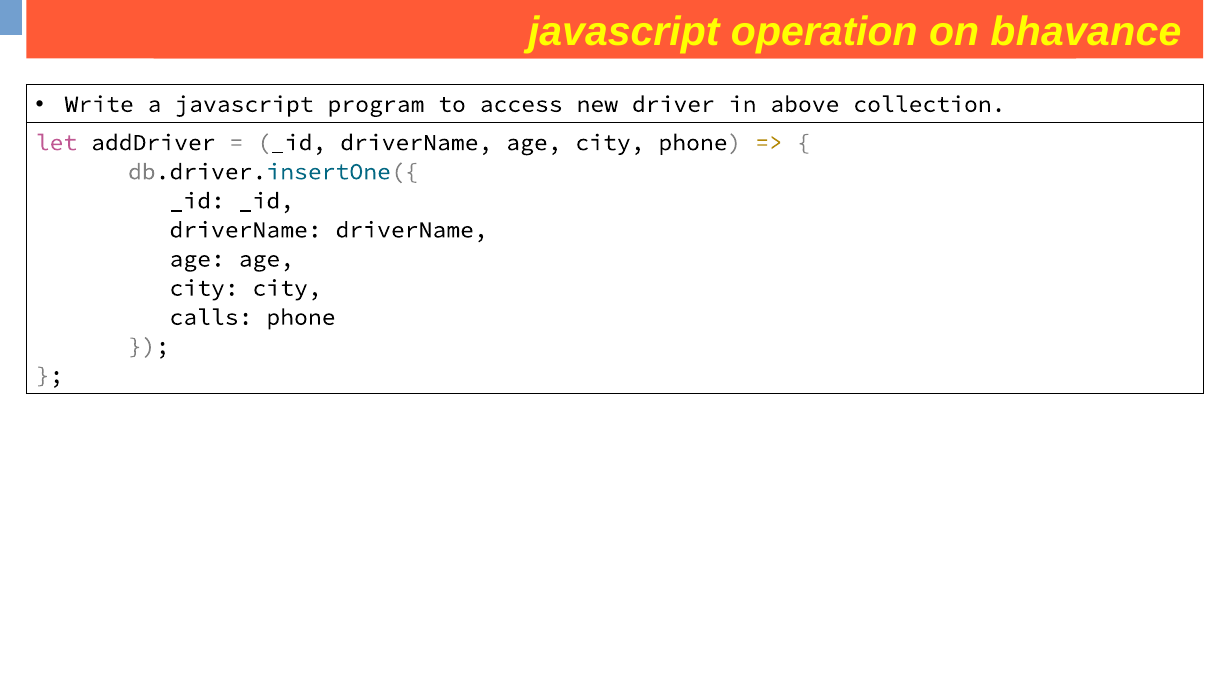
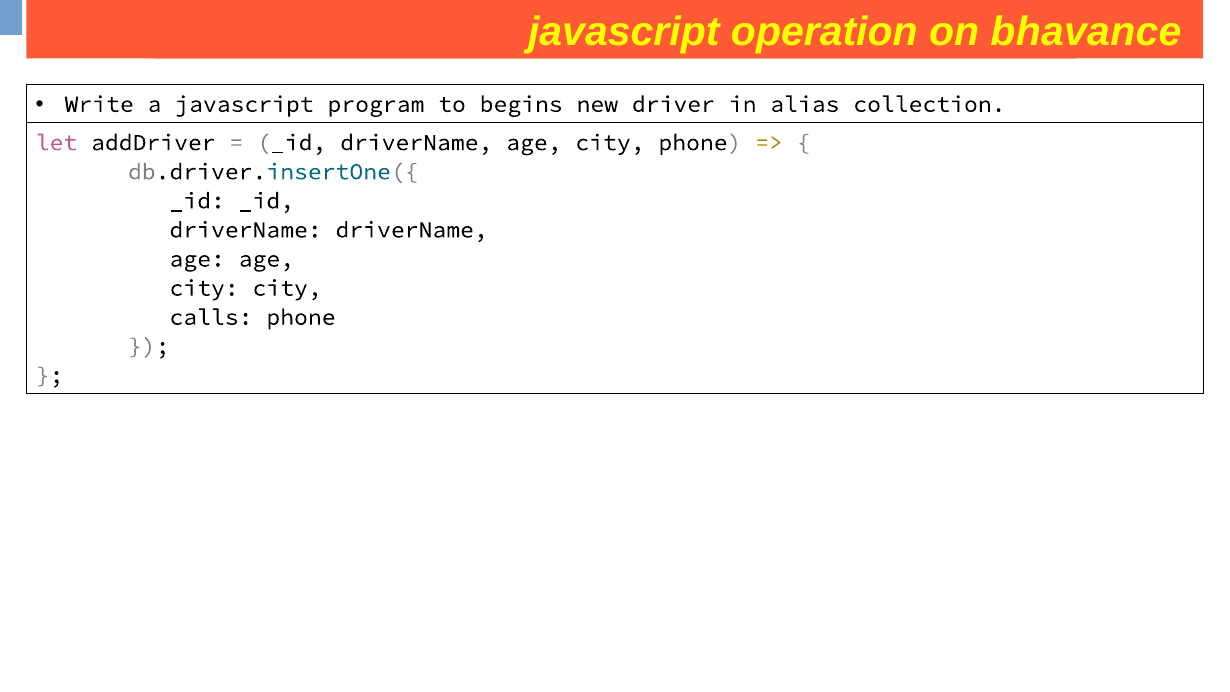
access: access -> begins (521, 104)
above: above -> alias (805, 104)
